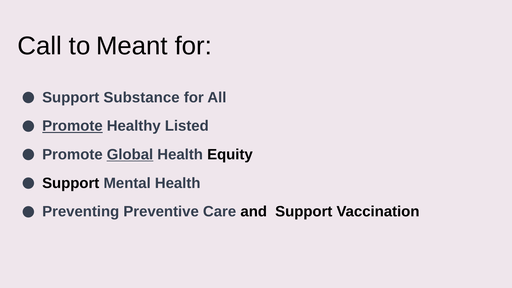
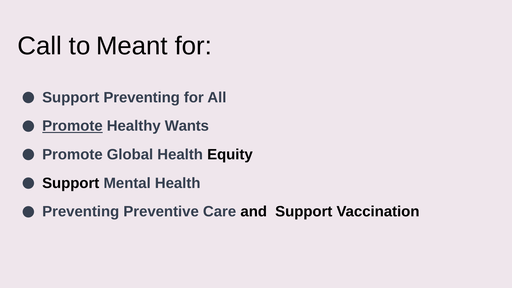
Support Substance: Substance -> Preventing (142, 97)
Listed: Listed -> Wants (187, 126)
Global underline: present -> none (130, 155)
